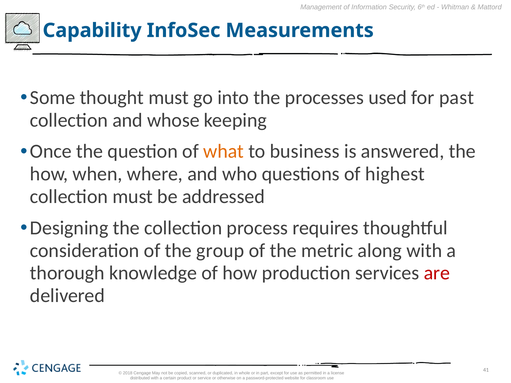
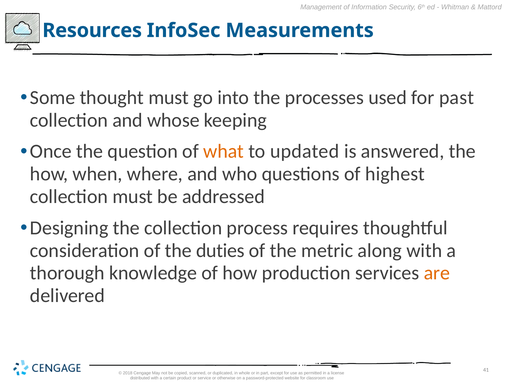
Capability: Capability -> Resources (92, 30)
business: business -> updated (305, 151)
group: group -> duties (220, 251)
are colour: red -> orange (437, 273)
